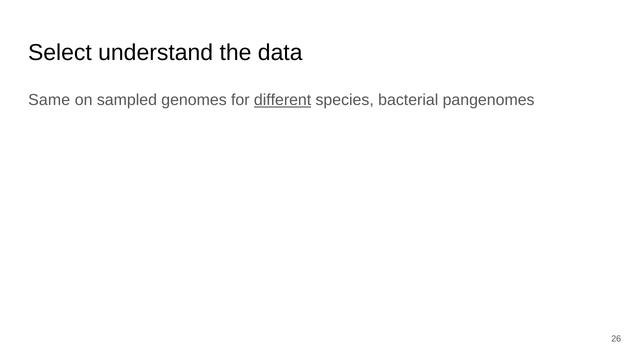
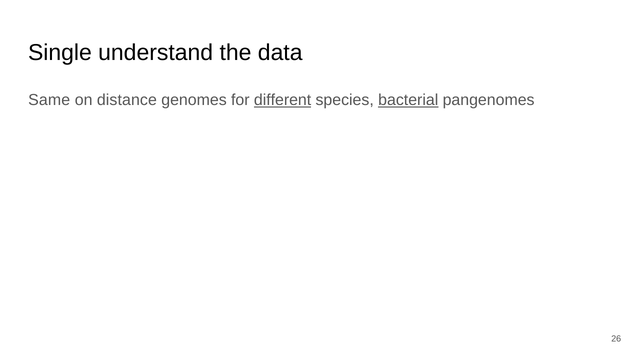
Select: Select -> Single (60, 53)
sampled: sampled -> distance (127, 100)
bacterial underline: none -> present (408, 100)
